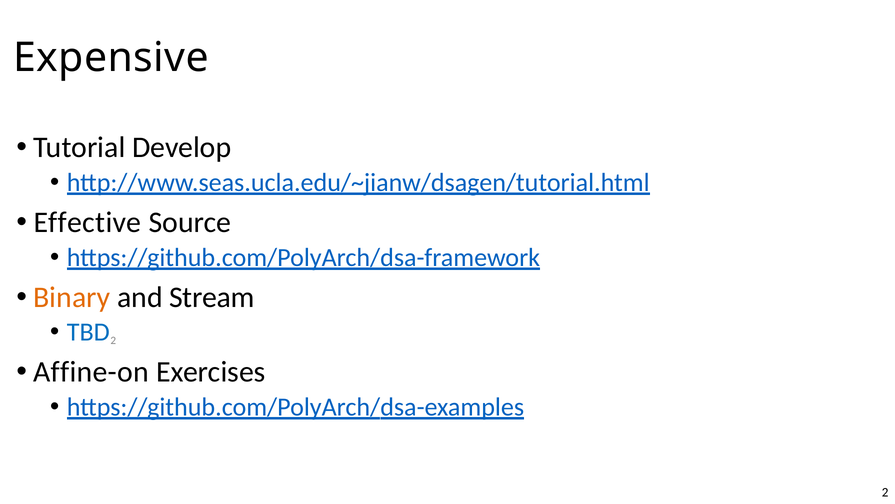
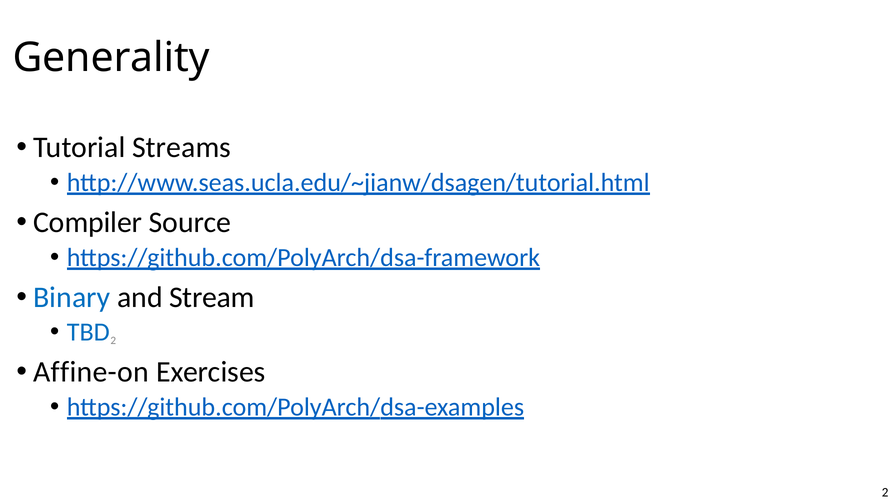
Expensive: Expensive -> Generality (111, 58)
Develop: Develop -> Streams (182, 147)
Effective: Effective -> Compiler (88, 222)
Binary colour: orange -> blue (72, 297)
